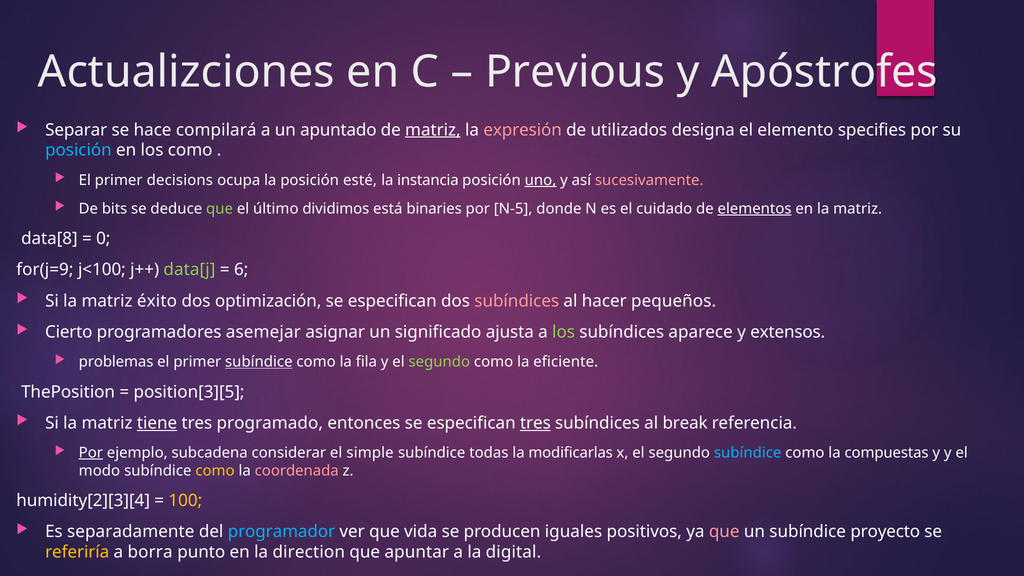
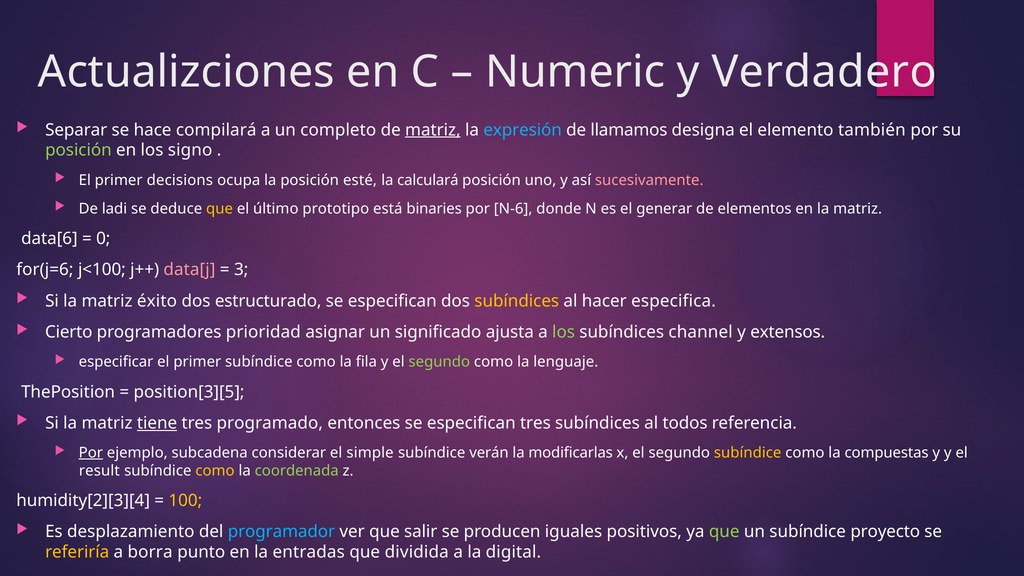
Previous: Previous -> Numeric (575, 72)
Apóstrofes: Apóstrofes -> Verdadero (824, 72)
apuntado: apuntado -> completo (338, 130)
expresión colour: pink -> light blue (523, 130)
utilizados: utilizados -> llamamos (629, 130)
specifies: specifies -> también (872, 130)
posición colour: light blue -> light green (78, 150)
los como: como -> signo (190, 150)
instancia: instancia -> calculará (428, 180)
uno underline: present -> none (541, 180)
bits: bits -> ladi (115, 209)
que colour: light green -> yellow (220, 209)
dividimos: dividimos -> prototipo (336, 209)
N-5: N-5 -> N-6 (513, 209)
cuidado: cuidado -> generar (664, 209)
elementos underline: present -> none (755, 209)
data[8: data[8 -> data[6 (49, 239)
for(j=9: for(j=9 -> for(j=6 (45, 270)
data[j colour: light green -> pink (189, 270)
6: 6 -> 3 (241, 270)
optimización: optimización -> estructurado (268, 301)
subíndices colour: pink -> yellow (517, 301)
pequeños: pequeños -> especifica (674, 301)
asemejar: asemejar -> prioridad (263, 332)
aparece: aparece -> channel (701, 332)
problemas: problemas -> especificar (116, 362)
subíndice underline: present -> none (259, 362)
eficiente: eficiente -> lenguaje (566, 362)
tres underline: present -> none (535, 423)
break: break -> todos (685, 423)
todas: todas -> verán (489, 453)
subíndice colour: light blue -> yellow (748, 453)
modo: modo -> result (99, 471)
coordenada colour: pink -> light green (297, 471)
separadamente: separadamente -> desplazamiento (131, 532)
vida: vida -> salir (421, 532)
que colour: pink -> light green (724, 532)
direction: direction -> entradas (309, 552)
apuntar: apuntar -> dividida (417, 552)
